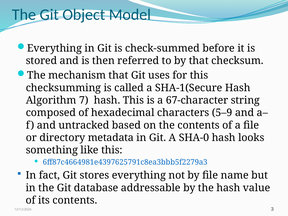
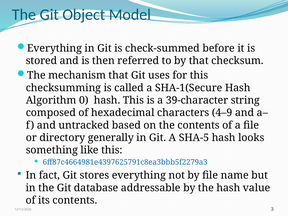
7: 7 -> 0 (84, 100)
67-character: 67-character -> 39-character (197, 100)
5–9: 5–9 -> 4–9 (222, 113)
metadata: metadata -> generally (111, 138)
SHA-0: SHA-0 -> SHA-5 (194, 138)
